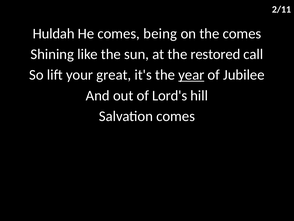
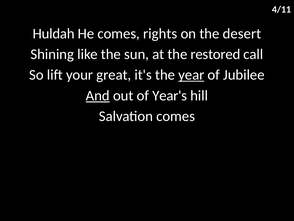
2/11: 2/11 -> 4/11 (281, 9)
being: being -> rights (160, 34)
the comes: comes -> desert (242, 34)
And underline: none -> present (98, 95)
Lord's: Lord's -> Year's (170, 95)
